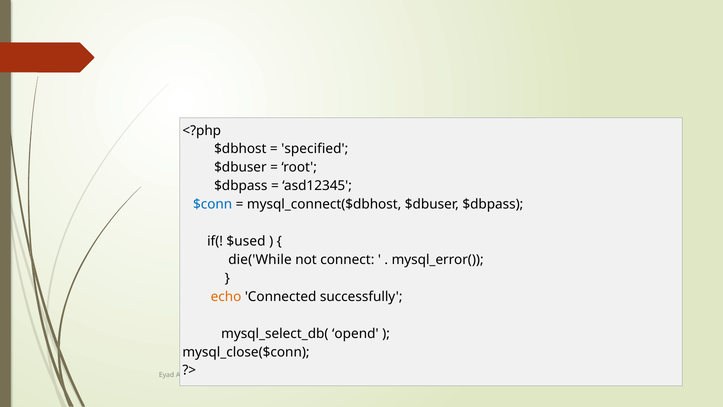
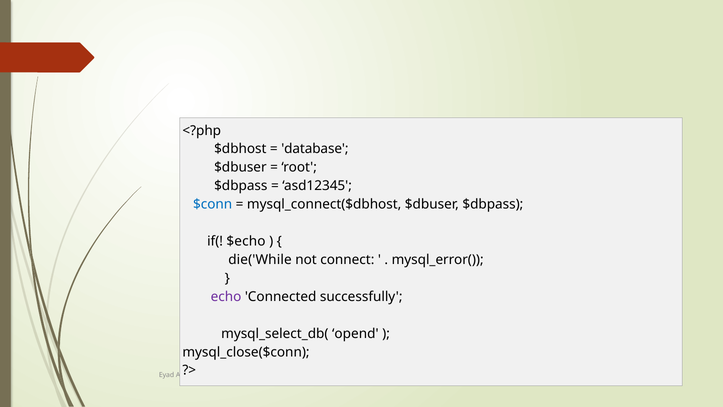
specified: specified -> database (315, 149)
$used: $used -> $echo (246, 241)
echo colour: orange -> purple (226, 296)
